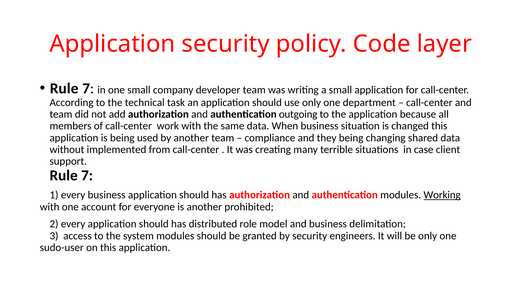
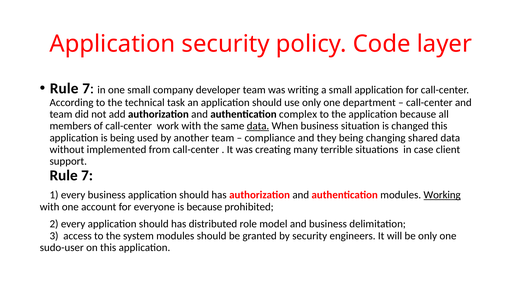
outgoing: outgoing -> complex (298, 114)
data underline: none -> present (258, 126)
is another: another -> because (204, 207)
